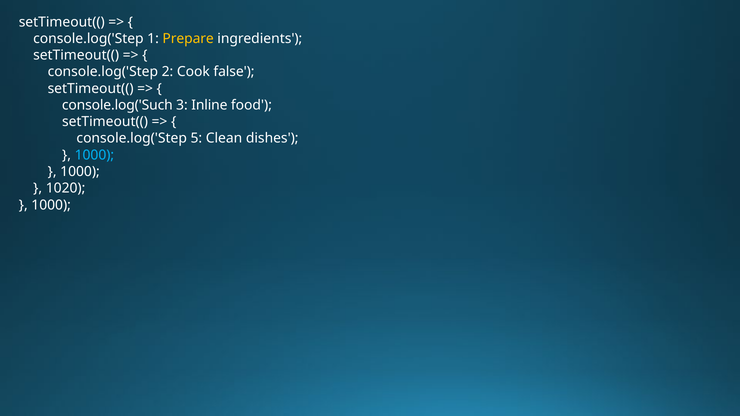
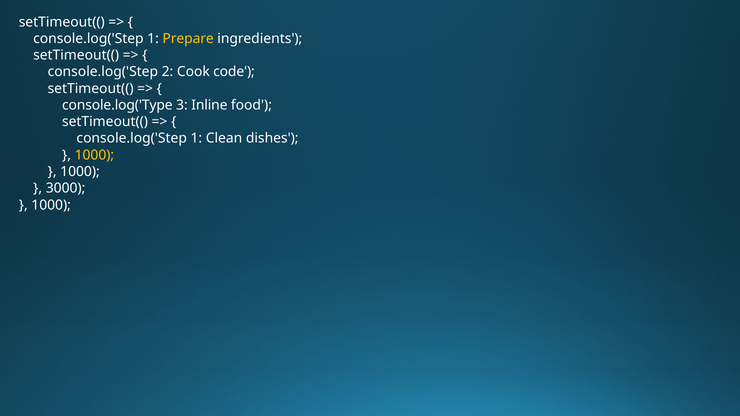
false: false -> code (234, 72)
console.log('Such: console.log('Such -> console.log('Type (117, 105)
5: 5 -> 1 (196, 138)
1000 colour: light blue -> yellow (94, 155)
1020: 1020 -> 3000 (66, 188)
